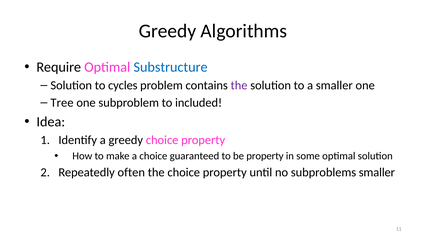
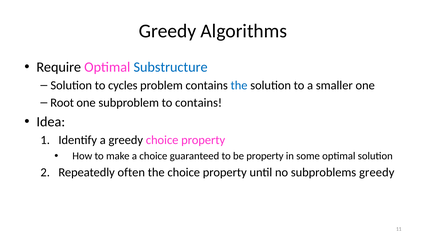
the colour: purple -> blue (239, 85)
Tree: Tree -> Root (62, 103)
to included: included -> contains (199, 103)
subproblems smaller: smaller -> greedy (377, 172)
